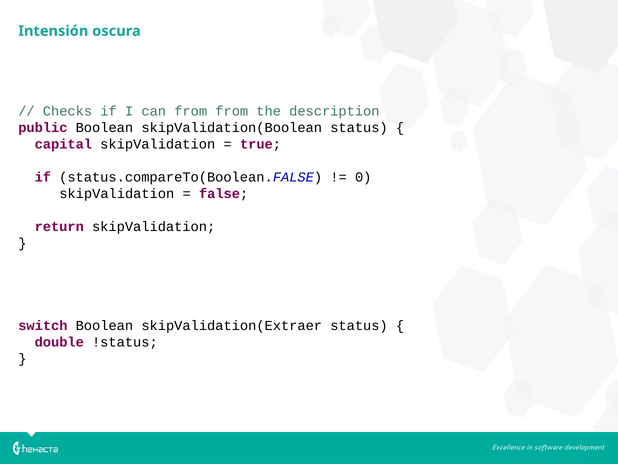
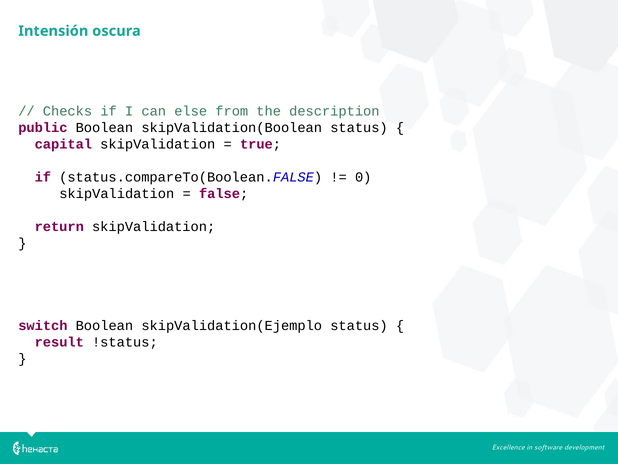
can from: from -> else (191, 111)
skipValidation(Extraer: skipValidation(Extraer -> skipValidation(Ejemplo (232, 325)
double: double -> result (59, 342)
